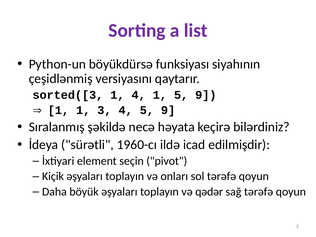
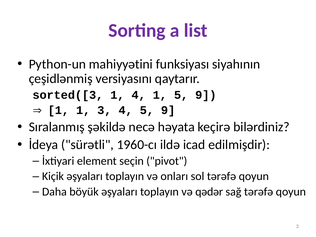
böyükdürsə: böyükdürsə -> mahiyyətini (121, 64)
